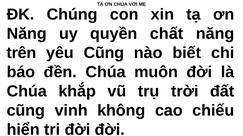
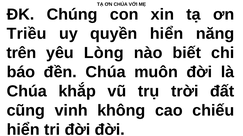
Năng: Năng -> Triều (27, 34)
quyền chất: chất -> hiển (167, 34)
yêu Cũng: Cũng -> Lòng (104, 53)
